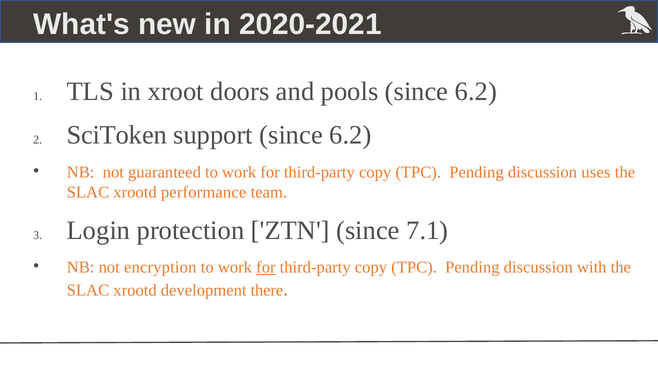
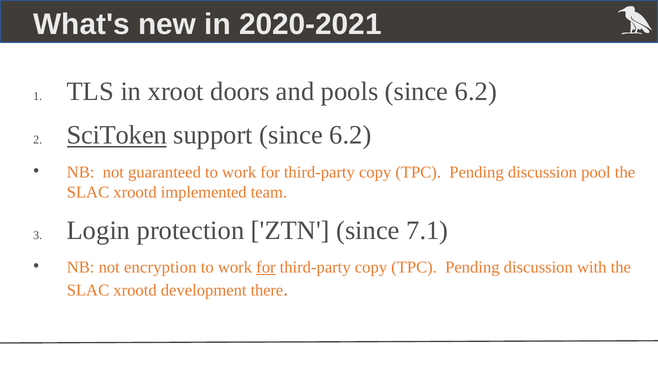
SciToken underline: none -> present (117, 135)
uses: uses -> pool (596, 172)
performance: performance -> implemented (204, 192)
